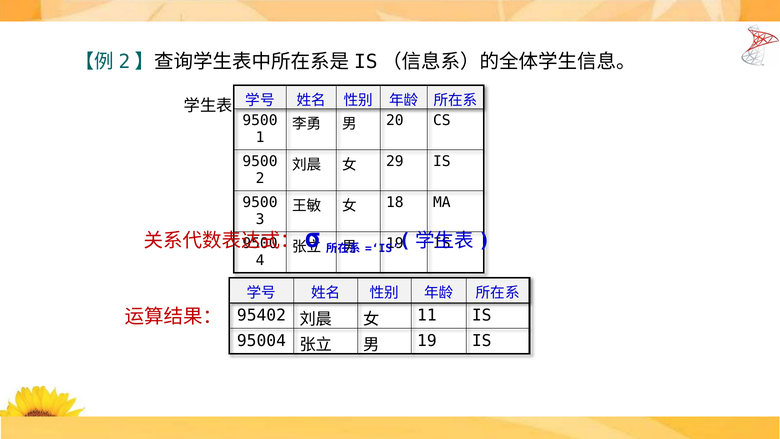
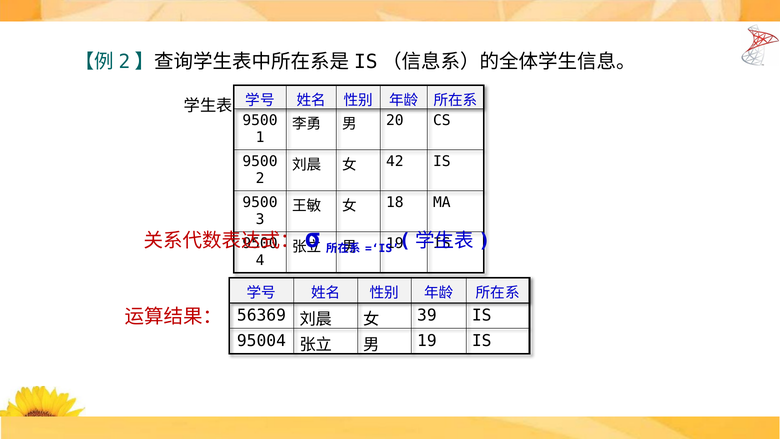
29: 29 -> 42 (395, 161)
95402: 95402 -> 56369 (261, 315)
11: 11 -> 39 (427, 315)
